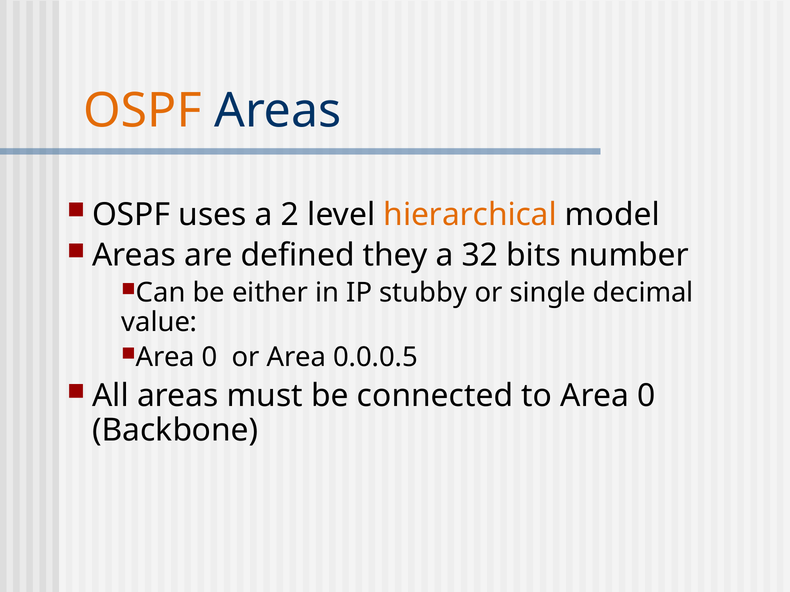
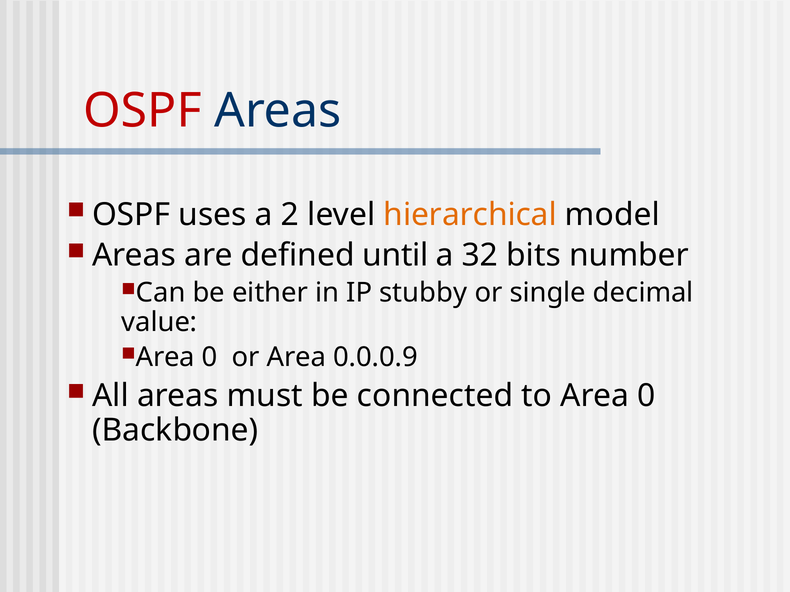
OSPF colour: orange -> red (142, 111)
they: they -> until (395, 255)
0.0.0.5: 0.0.0.5 -> 0.0.0.9 (375, 358)
